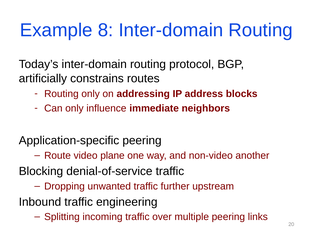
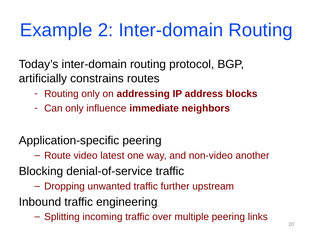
8: 8 -> 2 (106, 30)
plane: plane -> latest (112, 155)
